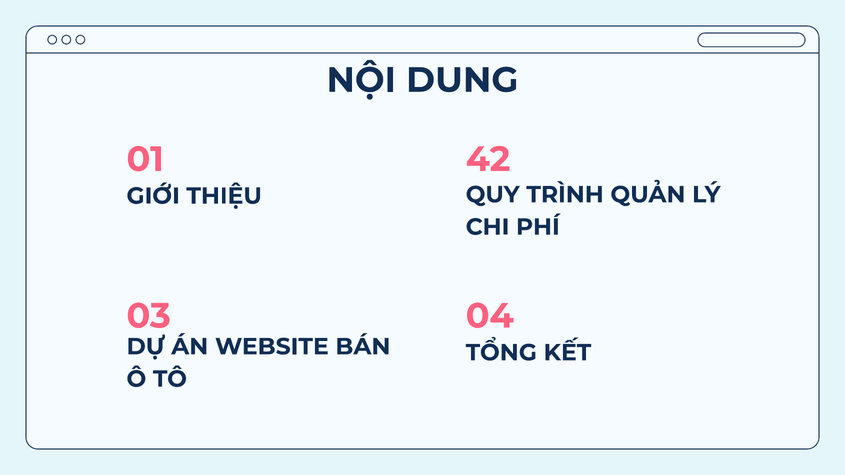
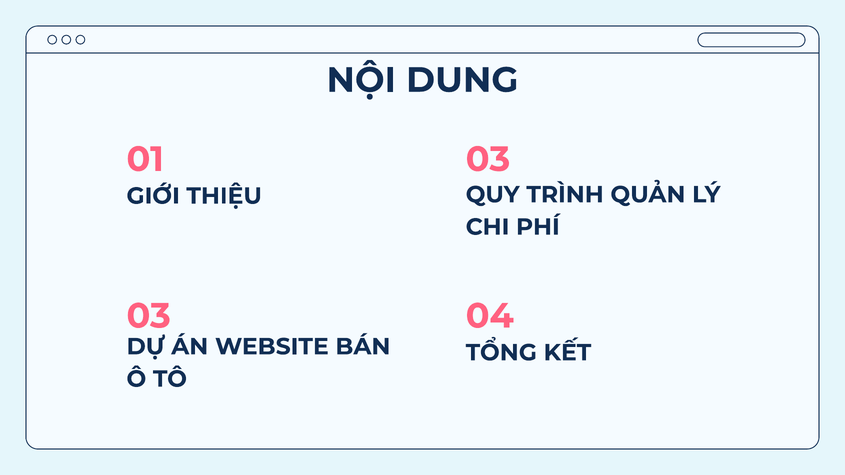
01 42: 42 -> 03 (488, 159)
